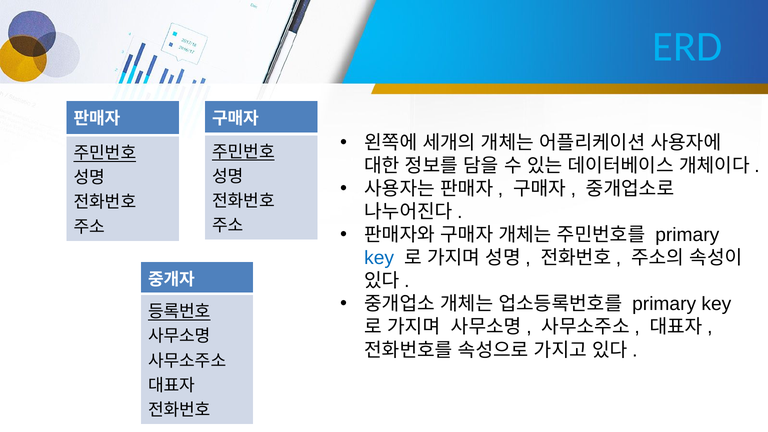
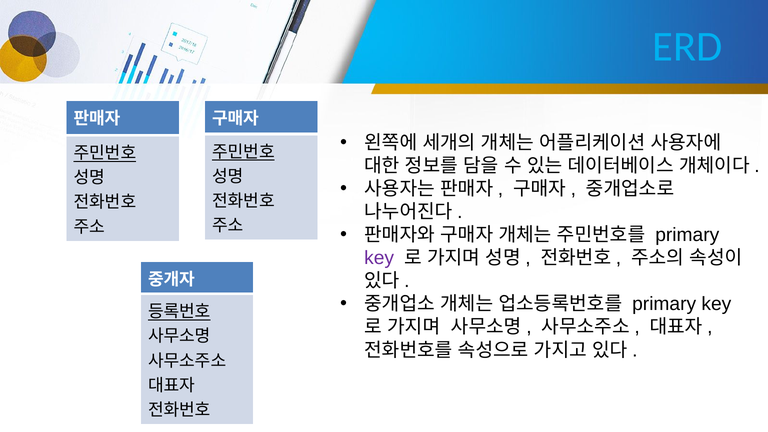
key colour: blue -> purple (379, 258)
